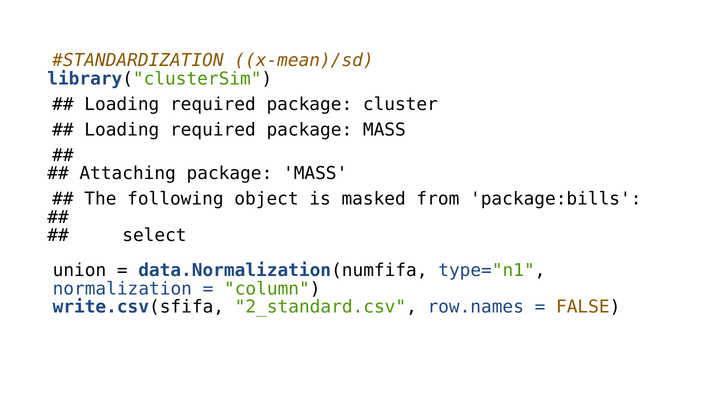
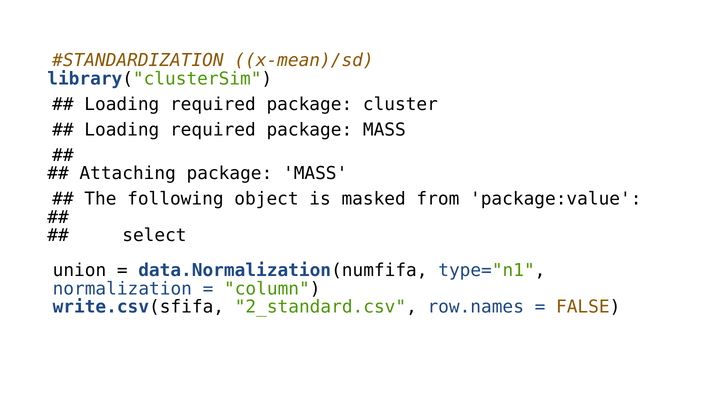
package:bills: package:bills -> package:value (556, 199)
